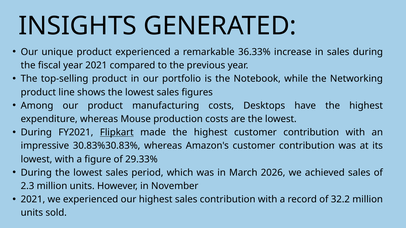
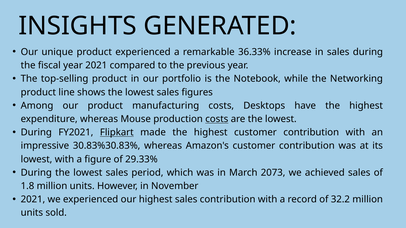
costs underline: none -> present (217, 119)
2026: 2026 -> 2073 (273, 173)
2.3: 2.3 -> 1.8 (27, 186)
